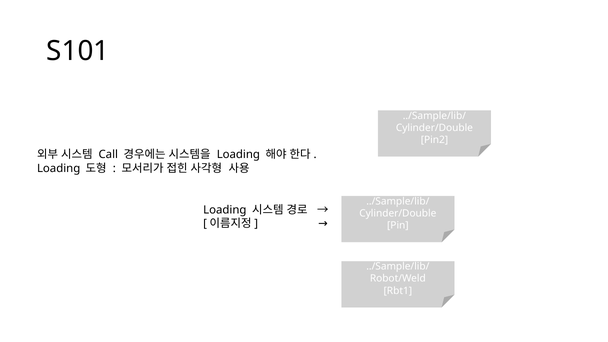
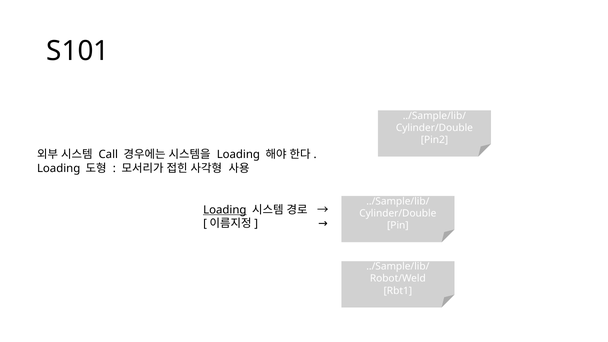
Loading underline: none -> present (225, 210)
